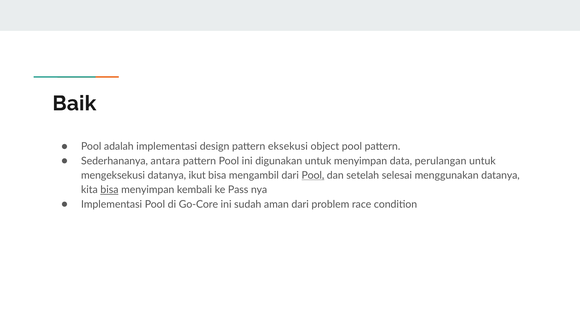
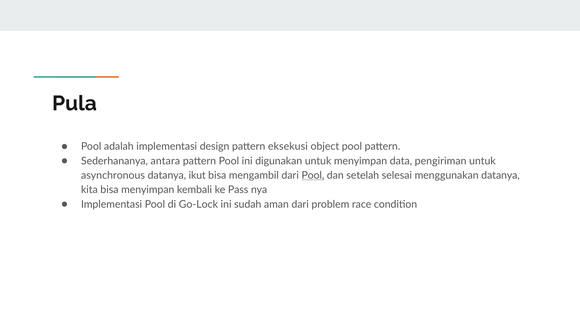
Baik: Baik -> Pula (74, 103)
perulangan: perulangan -> pengiriman (441, 161)
mengeksekusi: mengeksekusi -> asynchronous (113, 175)
bisa underline: present -> none (109, 190)
Go-Core: Go-Core -> Go-Lock (198, 204)
